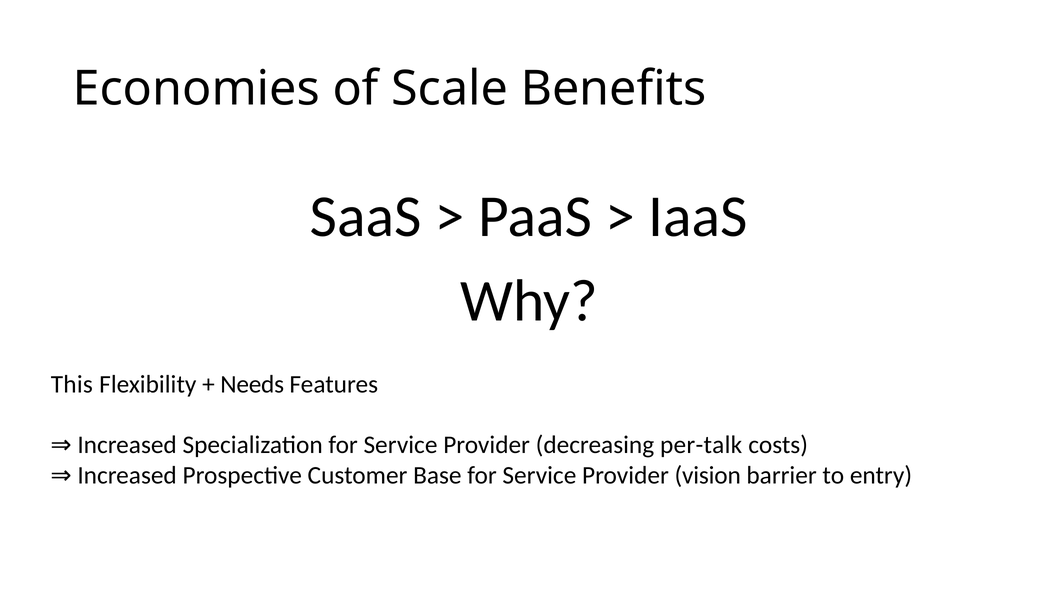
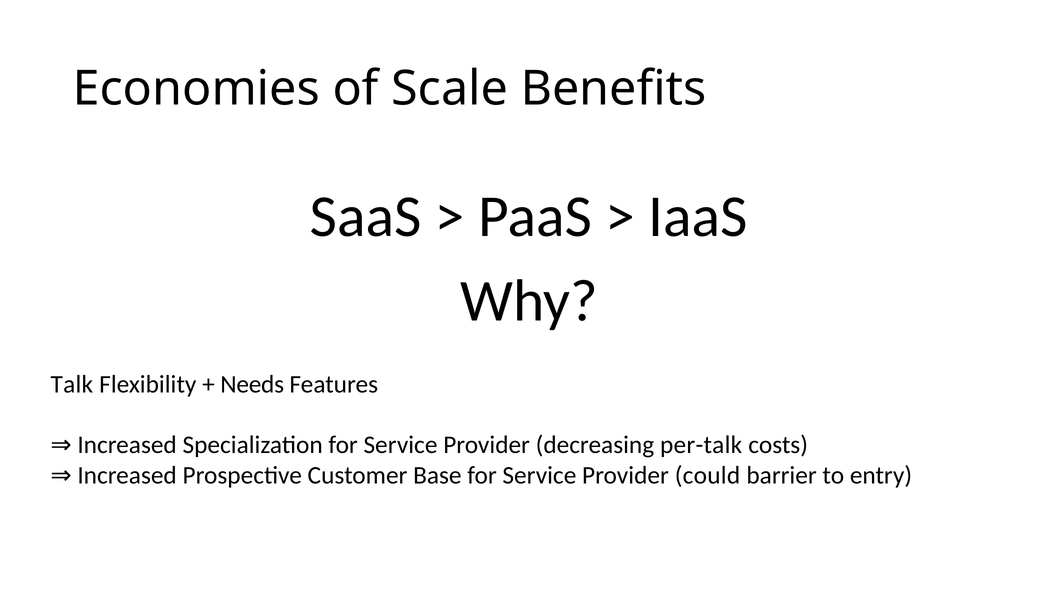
This: This -> Talk (72, 384)
vision: vision -> could (707, 476)
